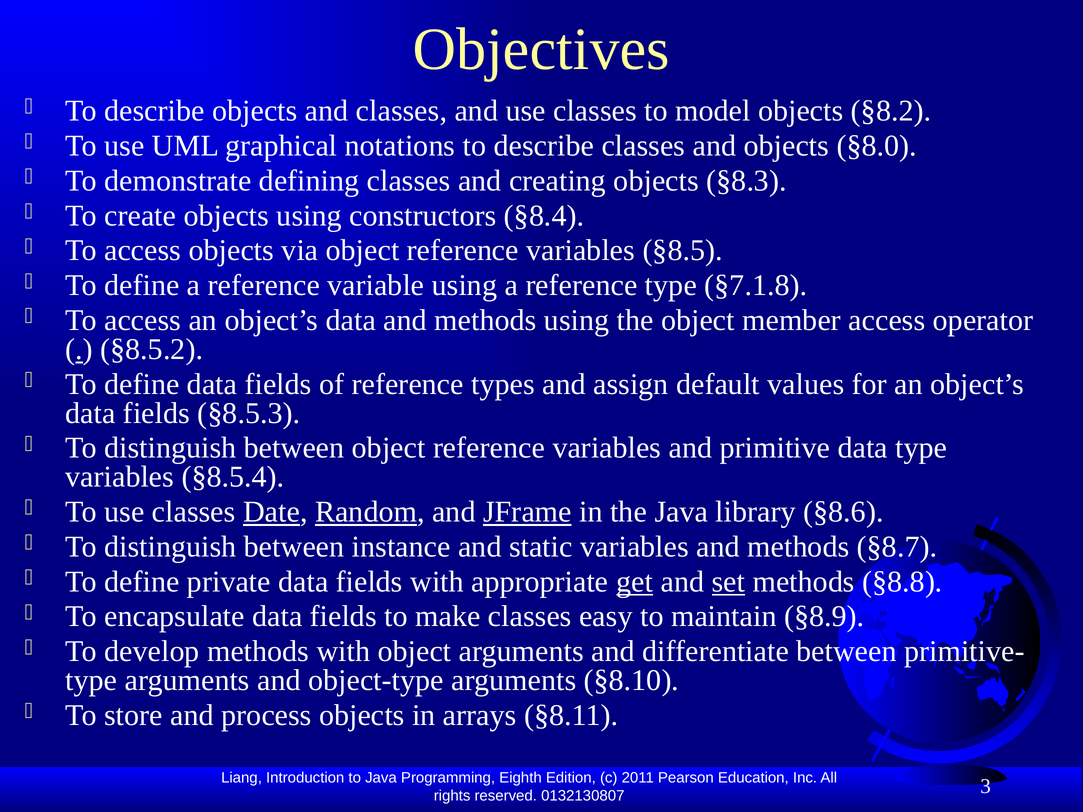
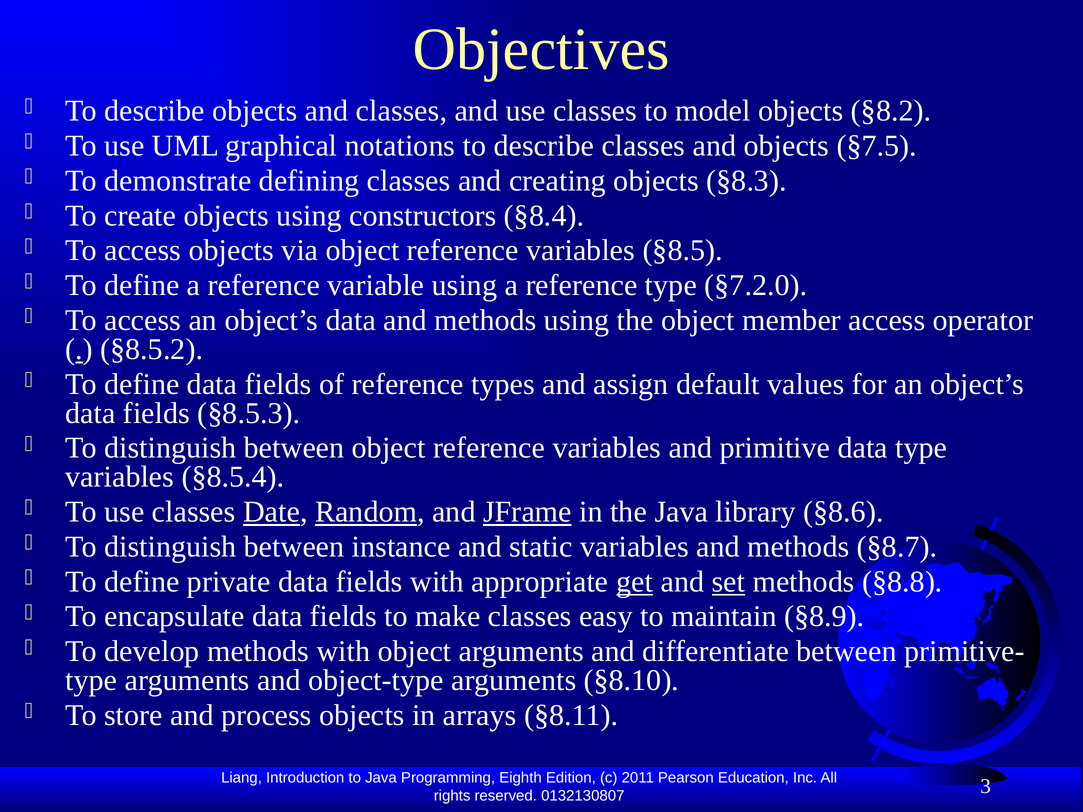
§8.0: §8.0 -> §7.5 (877, 146)
§7.1.8: §7.1.8 -> §7.2.0 (756, 286)
